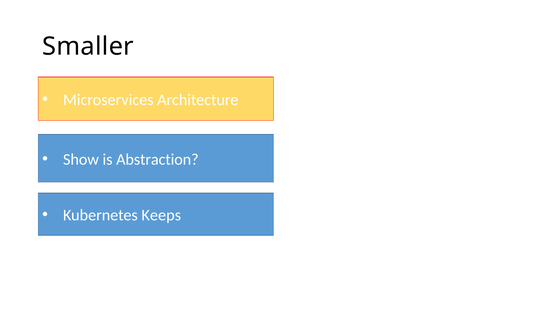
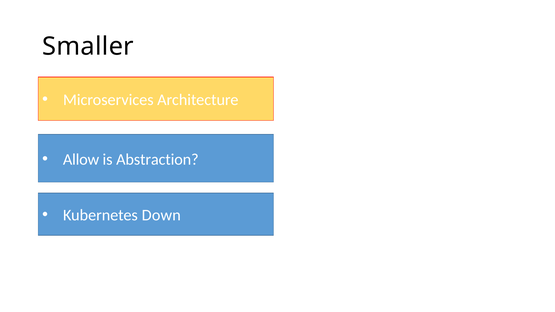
Show: Show -> Allow (81, 159)
Keeps: Keeps -> Down (161, 215)
